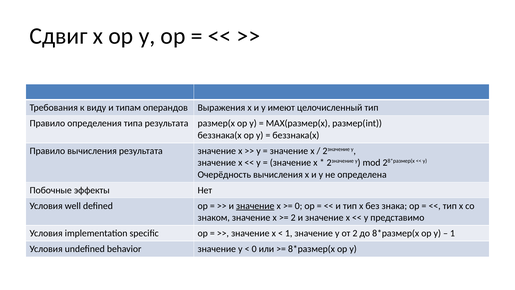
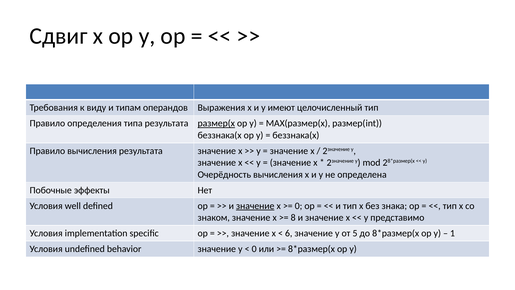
размер(х underline: none -> present (216, 123)
2: 2 -> 8 (293, 217)
1: 1 -> 6 (289, 233)
от 2: 2 -> 5 (355, 233)
